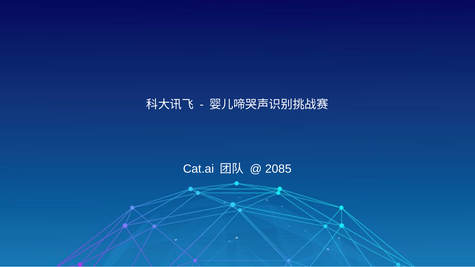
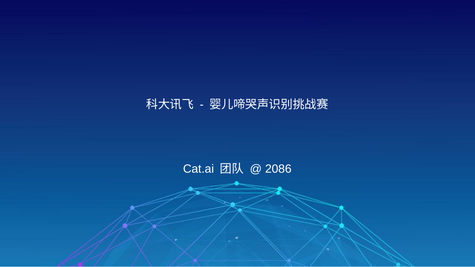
2085: 2085 -> 2086 (278, 169)
